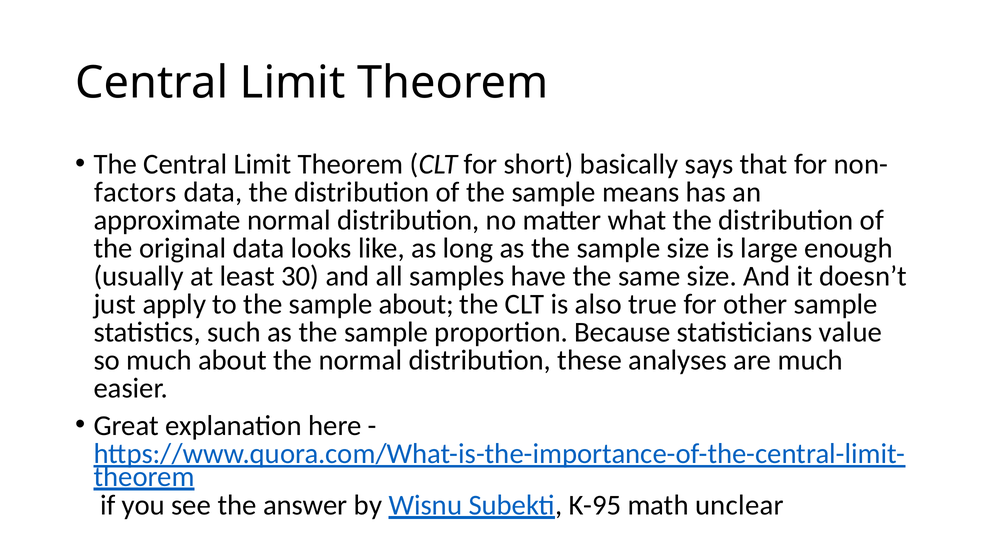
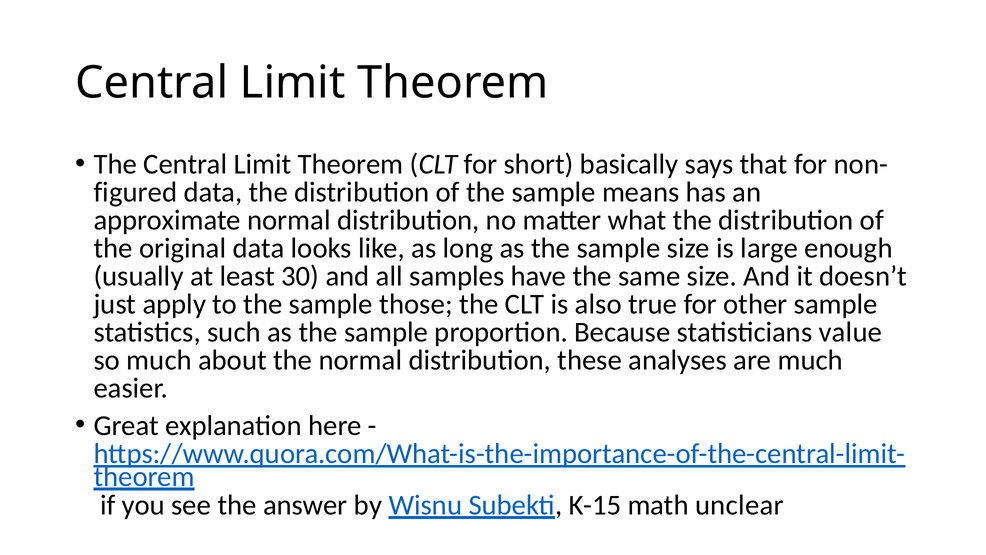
factors: factors -> figured (135, 192)
sample about: about -> those (416, 304)
K-95: K-95 -> K-15 (595, 505)
